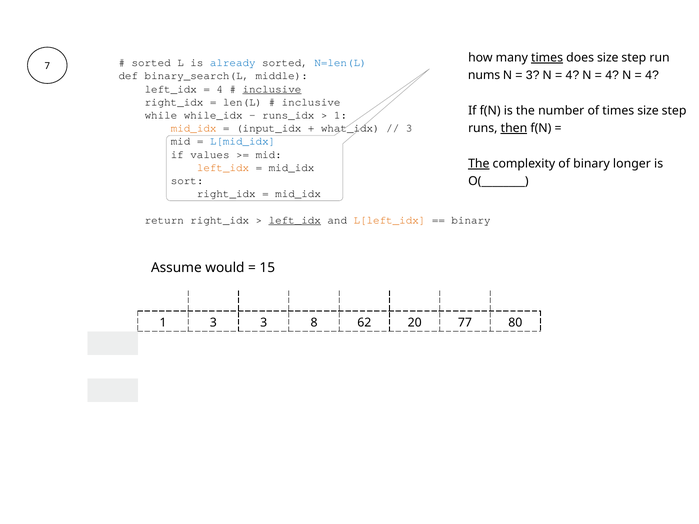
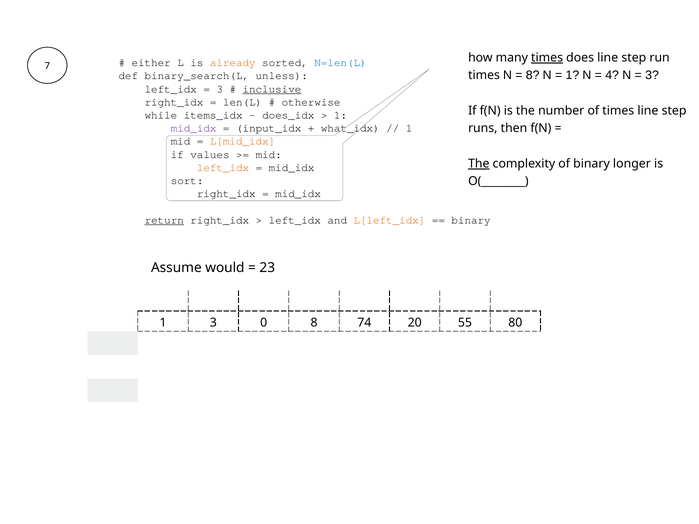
does size: size -> line (608, 58)
sorted: sorted -> either (151, 63)
already colour: blue -> orange (233, 63)
middle: middle -> unless (282, 76)
nums: nums -> times (484, 75)
3: 3 -> 8 (533, 75)
4: 4 -> 1 (572, 75)
4: 4 -> 3 (652, 75)
4: 4 -> 3 (220, 89)
inclusive: inclusive -> otherwise (311, 102)
times size: size -> line (648, 111)
while_idx: while_idx -> items_idx (213, 115)
runs_idx: runs_idx -> does_idx (288, 115)
mid_idx colour: orange -> purple (194, 128)
3: 3 -> 1 (409, 128)
then underline: present -> none (514, 128)
L[mid_idx colour: blue -> orange (243, 141)
return underline: none -> present (164, 220)
left_idx underline: present -> none (295, 220)
15: 15 -> 23 (267, 268)
3 3: 3 -> 0 (264, 323)
62: 62 -> 74 (364, 323)
77: 77 -> 55 (465, 323)
